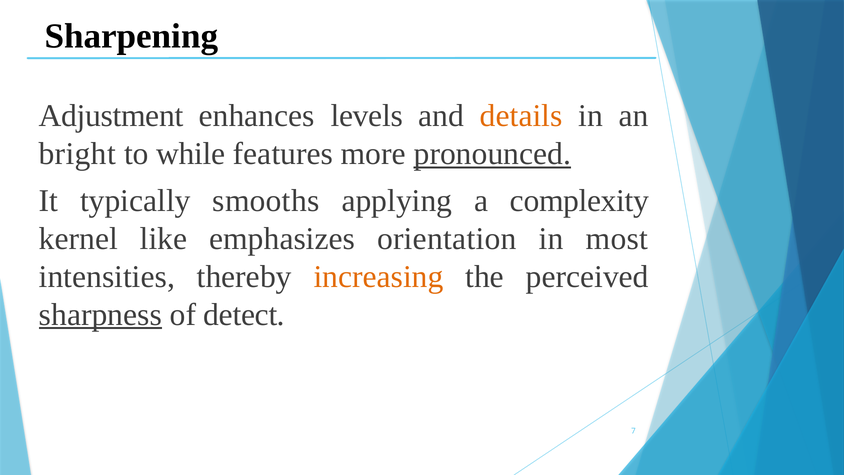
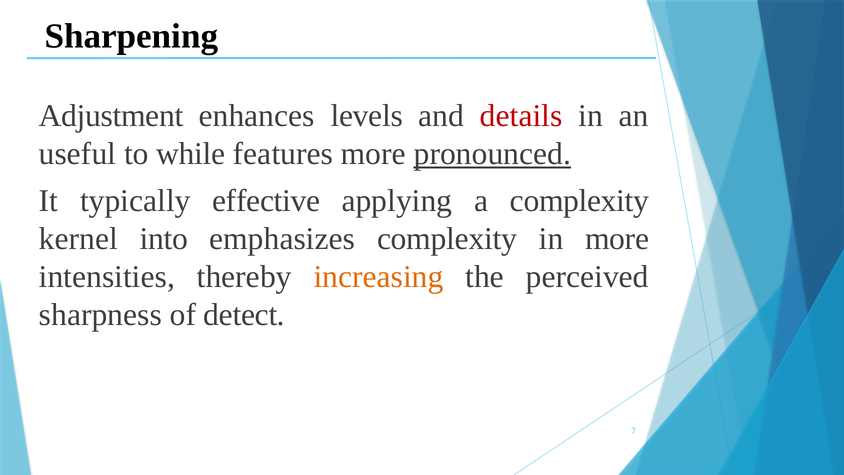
details colour: orange -> red (521, 116)
bright: bright -> useful (77, 154)
smooths: smooths -> effective (266, 200)
like: like -> into (164, 238)
emphasizes orientation: orientation -> complexity (447, 238)
in most: most -> more (617, 238)
sharpness underline: present -> none (100, 314)
